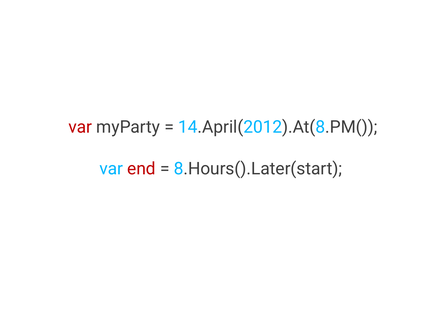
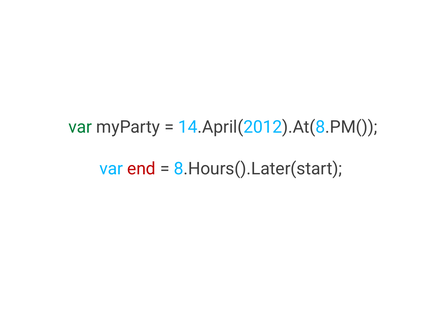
var colour: red -> green (80, 127)
